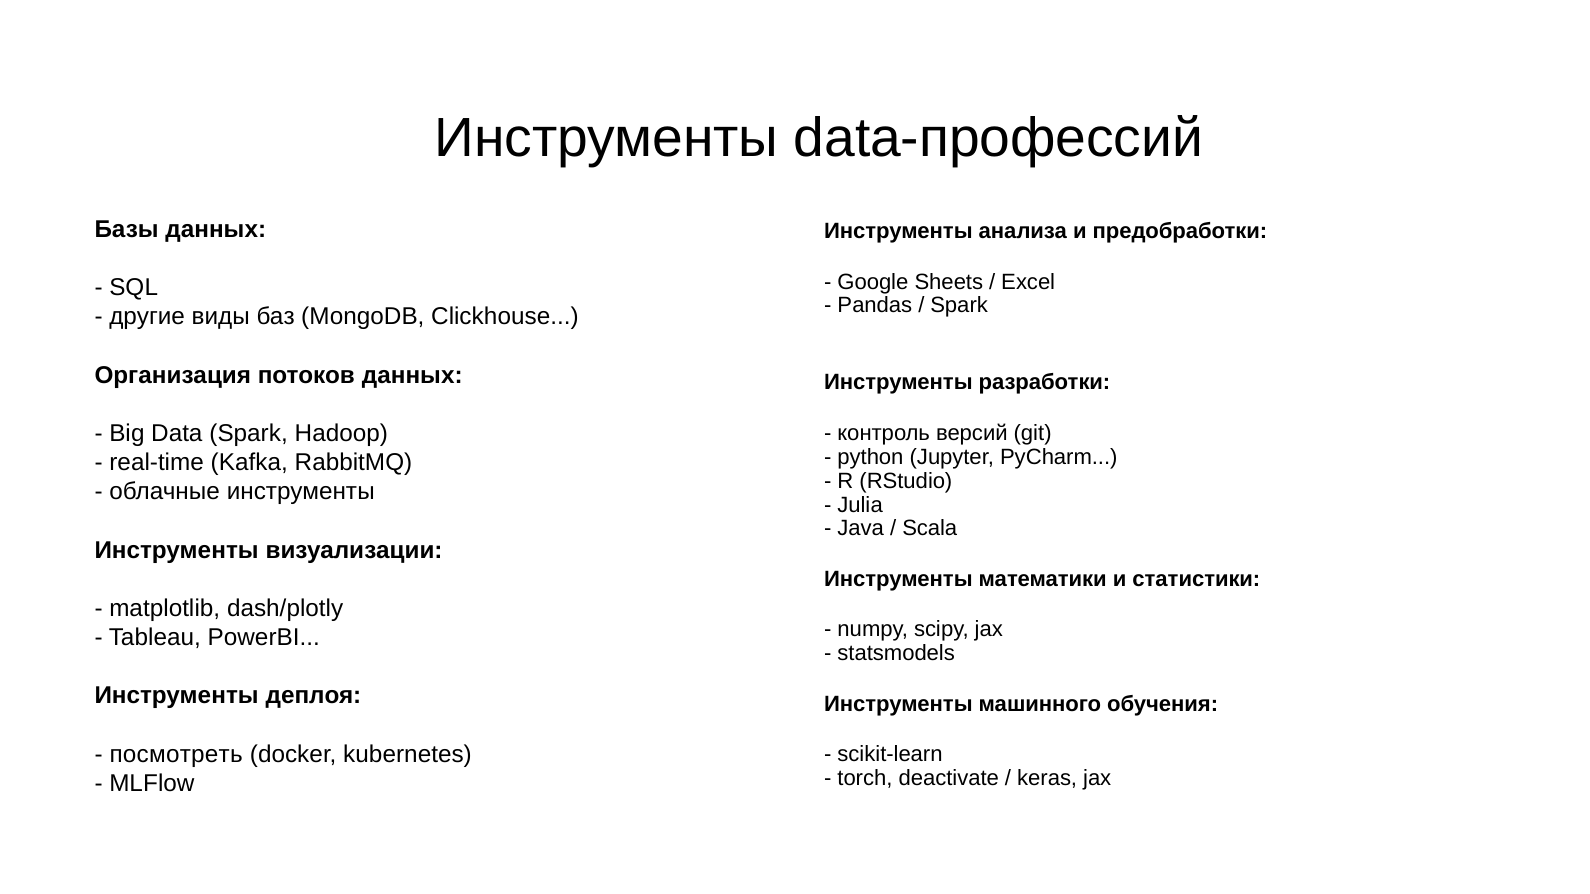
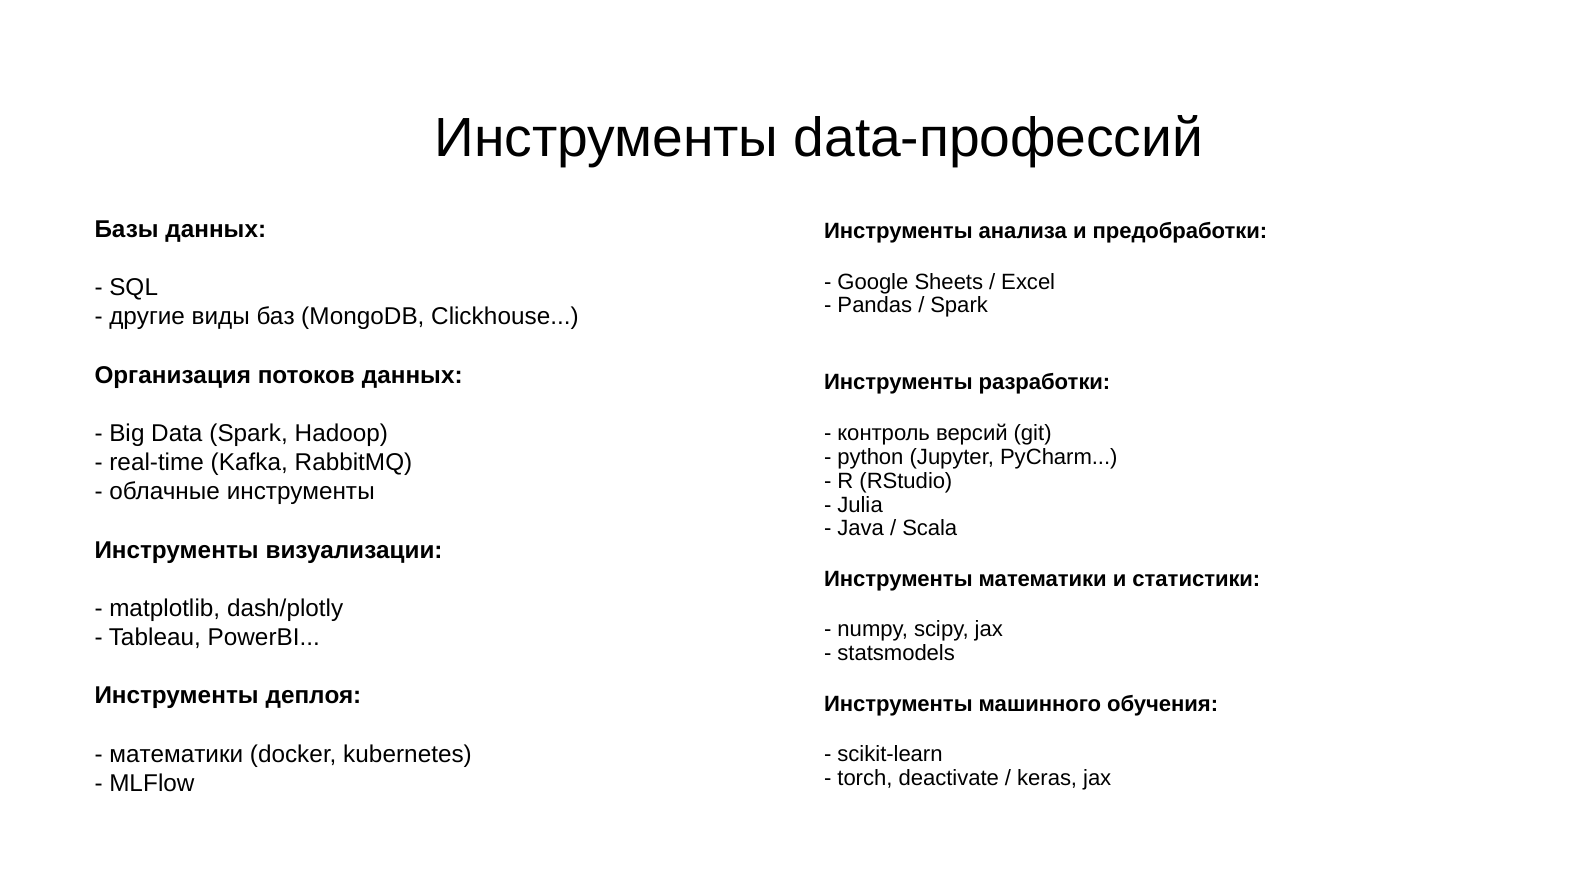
посмотреть: посмотреть -> математики (176, 754)
